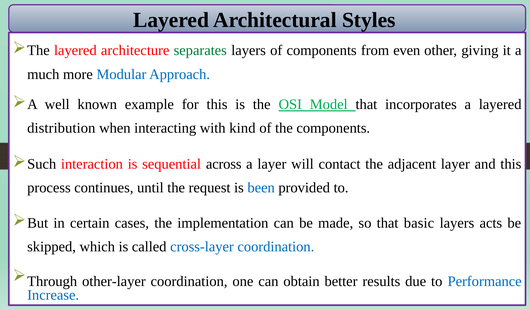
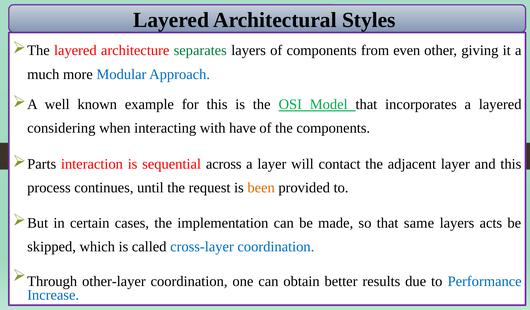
distribution: distribution -> considering (61, 128)
kind: kind -> have (243, 128)
Such: Such -> Parts (42, 164)
been colour: blue -> orange (261, 187)
basic: basic -> same (419, 223)
